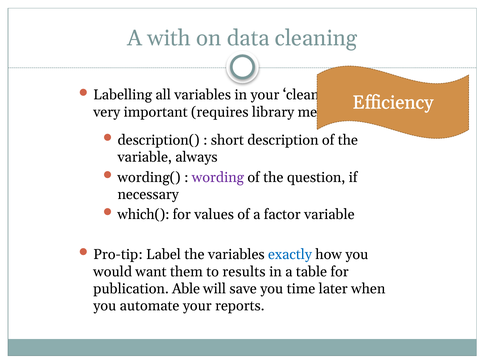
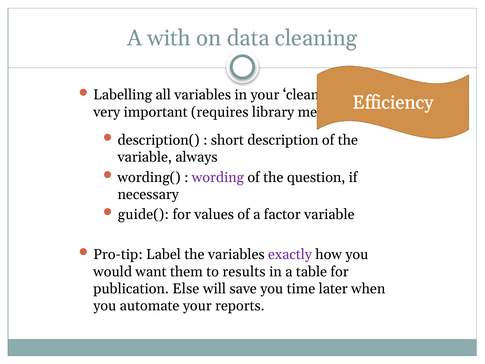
which(: which( -> guide( (143, 214)
exactly colour: blue -> purple (290, 254)
Able: Able -> Else (186, 289)
